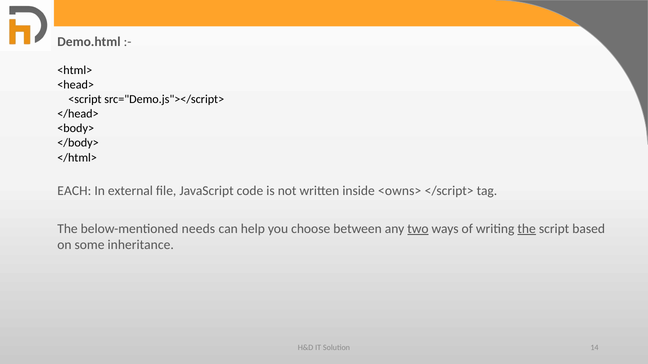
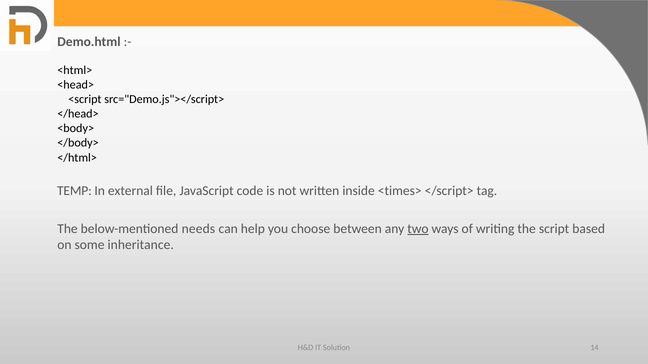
EACH: EACH -> TEMP (74, 191)
<owns>: <owns> -> <times> (400, 191)
the underline: present -> none (527, 229)
